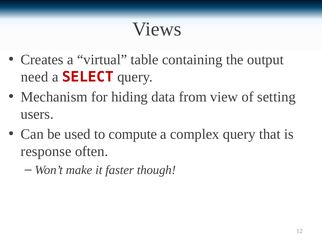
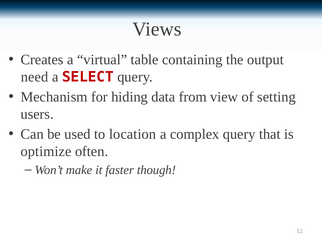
compute: compute -> location (133, 134)
response: response -> optimize (46, 151)
